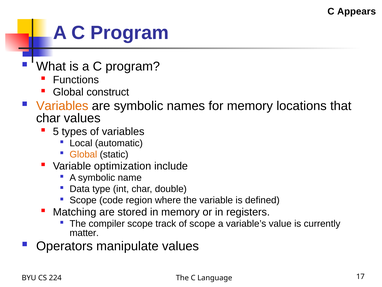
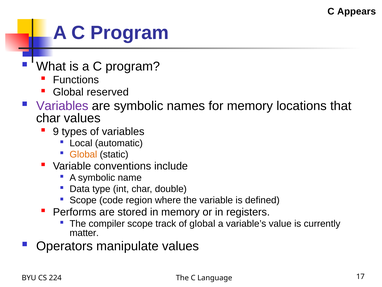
construct: construct -> reserved (108, 92)
Variables colour: orange -> purple (62, 106)
5: 5 -> 9 (56, 131)
optimization: optimization -> conventions (123, 166)
Matching: Matching -> Performs (75, 212)
of scope: scope -> global (202, 223)
